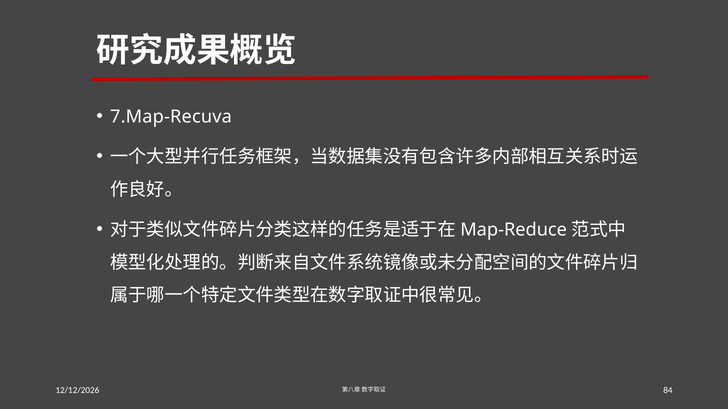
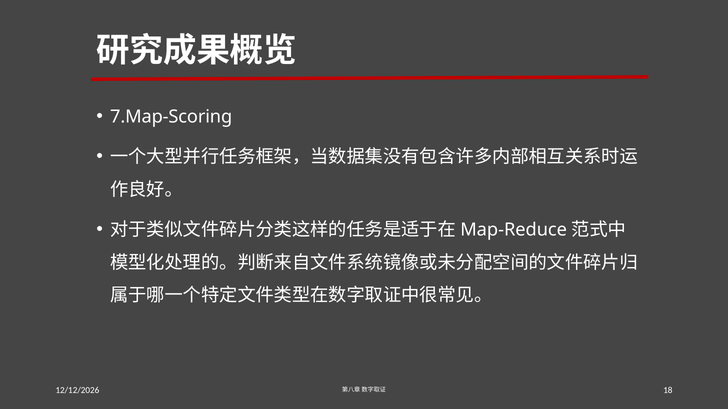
7.Map-Recuva: 7.Map-Recuva -> 7.Map-Scoring (171, 117)
84: 84 -> 18 (668, 391)
